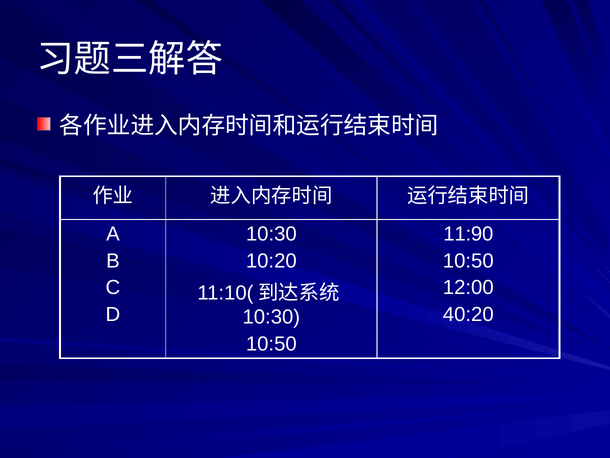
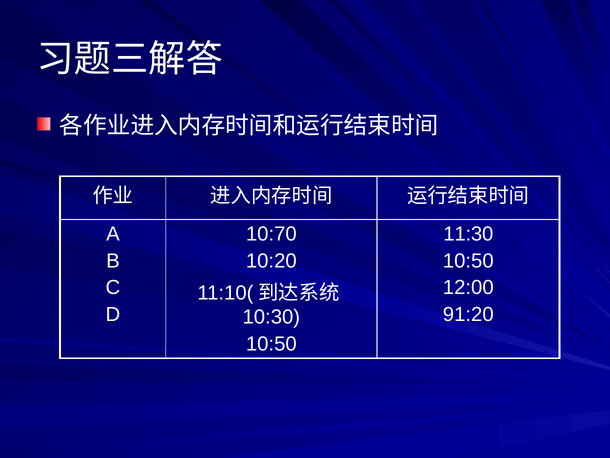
10:30: 10:30 -> 10:70 (271, 234)
11:90: 11:90 -> 11:30 (468, 234)
40:20: 40:20 -> 91:20 (468, 314)
